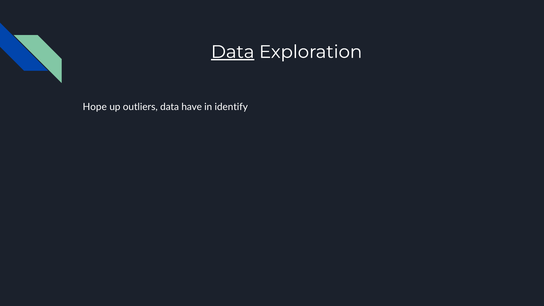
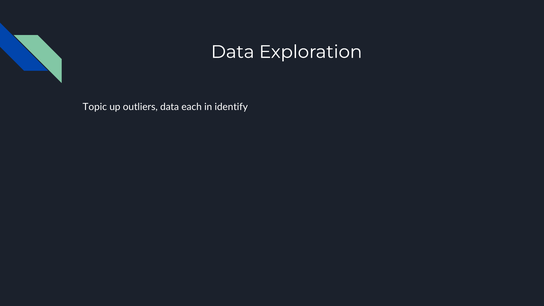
Data underline: present -> none (233, 52)
Hope: Hope -> Topic (95, 107)
have: have -> each (192, 107)
